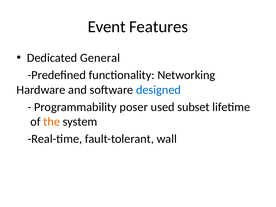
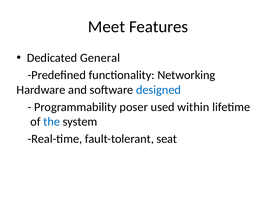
Event: Event -> Meet (106, 27)
subset: subset -> within (193, 107)
the colour: orange -> blue (52, 122)
wall: wall -> seat (167, 139)
